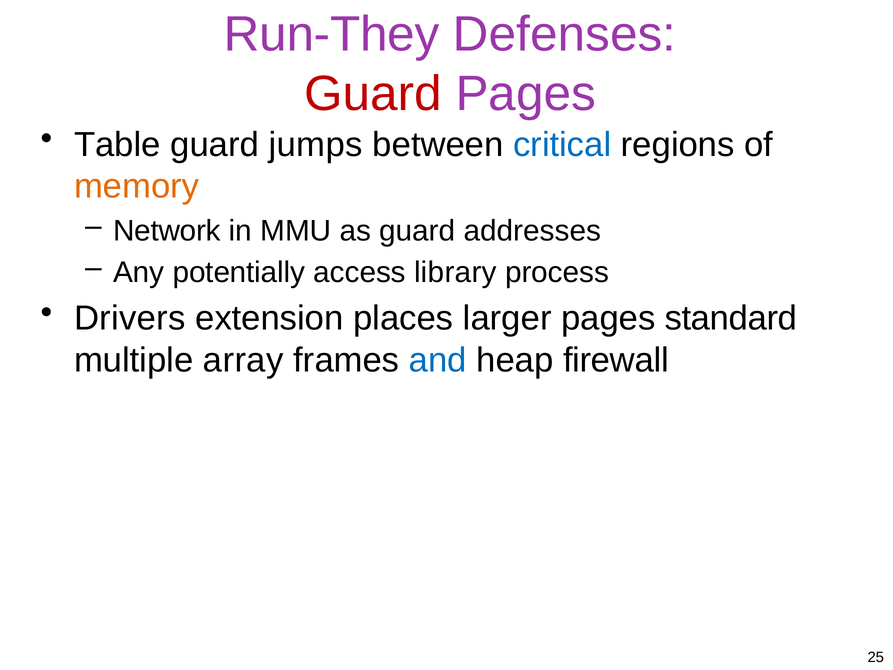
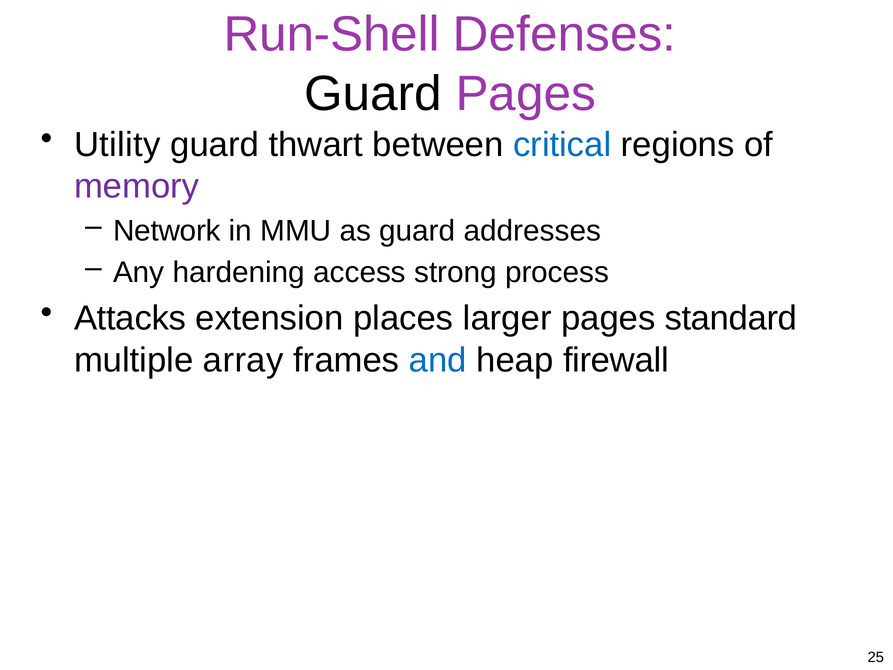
Run-They: Run-They -> Run-Shell (332, 35)
Guard colour: red -> black (373, 94)
Table: Table -> Utility (117, 145)
jumps: jumps -> thwart (316, 145)
memory colour: orange -> purple (137, 186)
potentially: potentially -> hardening (239, 272)
library: library -> strong (455, 272)
Drivers: Drivers -> Attacks (130, 318)
